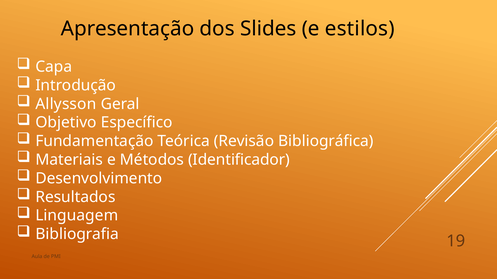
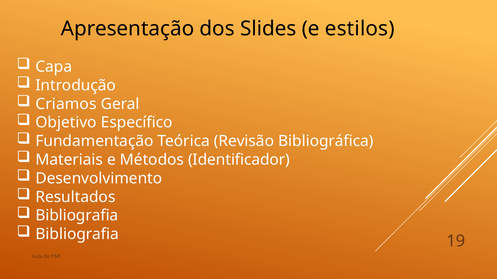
Allysson: Allysson -> Criamos (66, 104)
Linguagem: Linguagem -> Bibliografia (77, 216)
